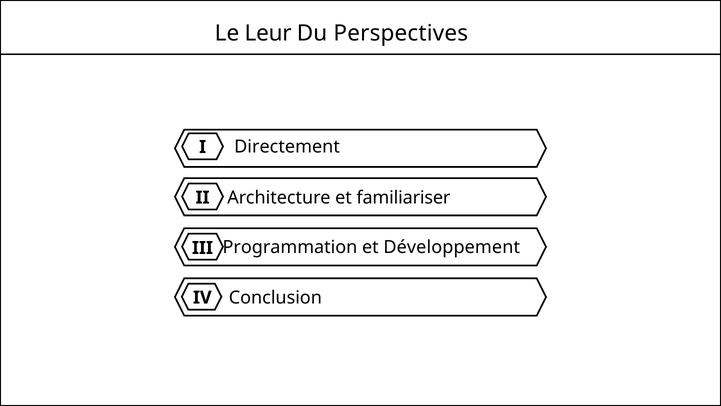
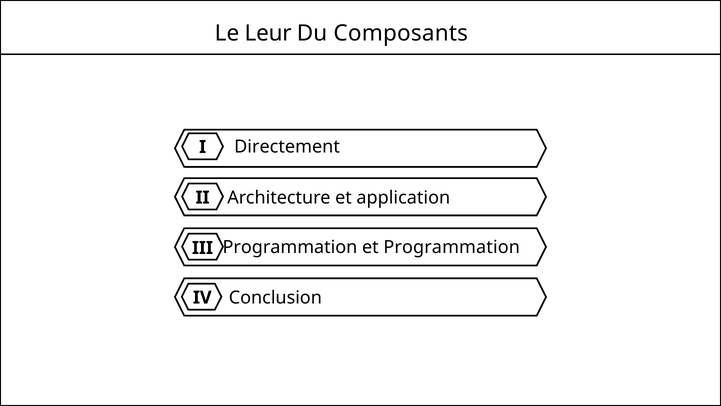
Perspectives: Perspectives -> Composants (401, 33)
familiariser: familiariser -> application (403, 197)
et Développement: Développement -> Programmation (452, 247)
